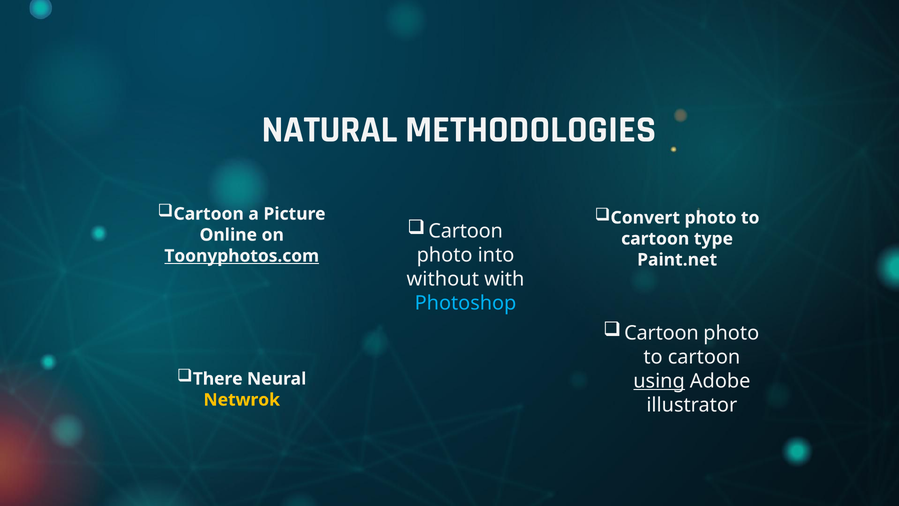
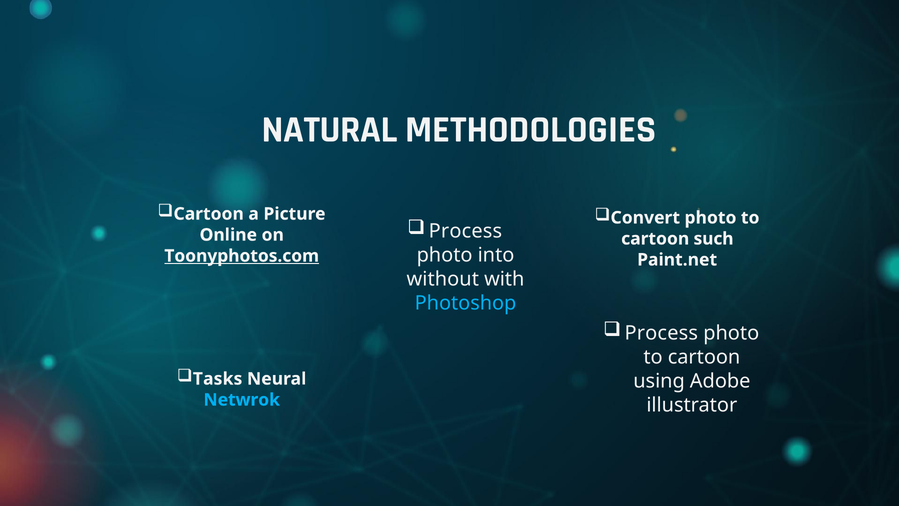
Cartoon: Cartoon -> Process (465, 231)
type: type -> such (714, 239)
Cartoon: Cartoon -> Process (661, 333)
There: There -> Tasks (218, 379)
using underline: present -> none (659, 381)
Netwrok colour: yellow -> light blue (242, 400)
